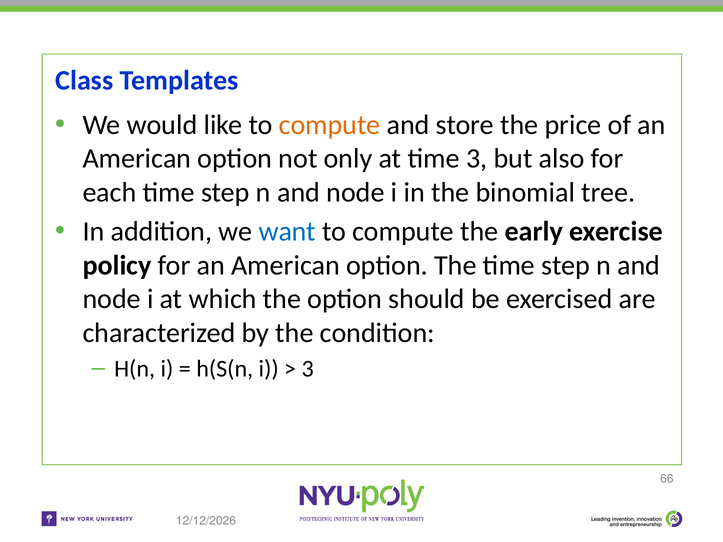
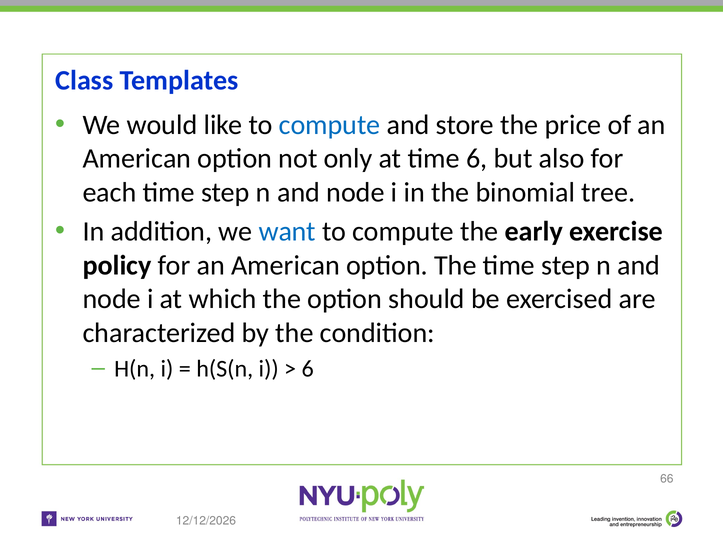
compute colour: orange -> blue (330, 125)
time 3: 3 -> 6 (477, 159)
3: 3 -> 6 (308, 369)
